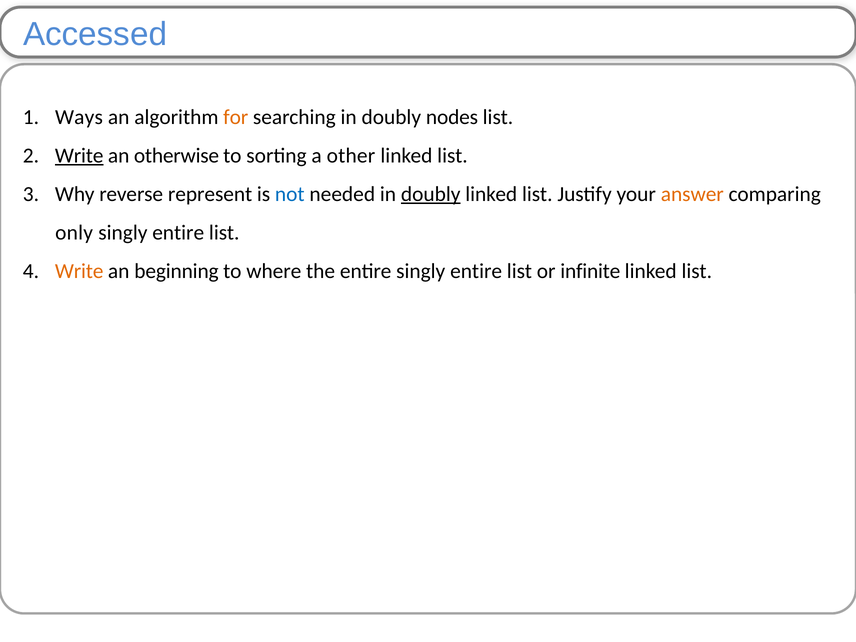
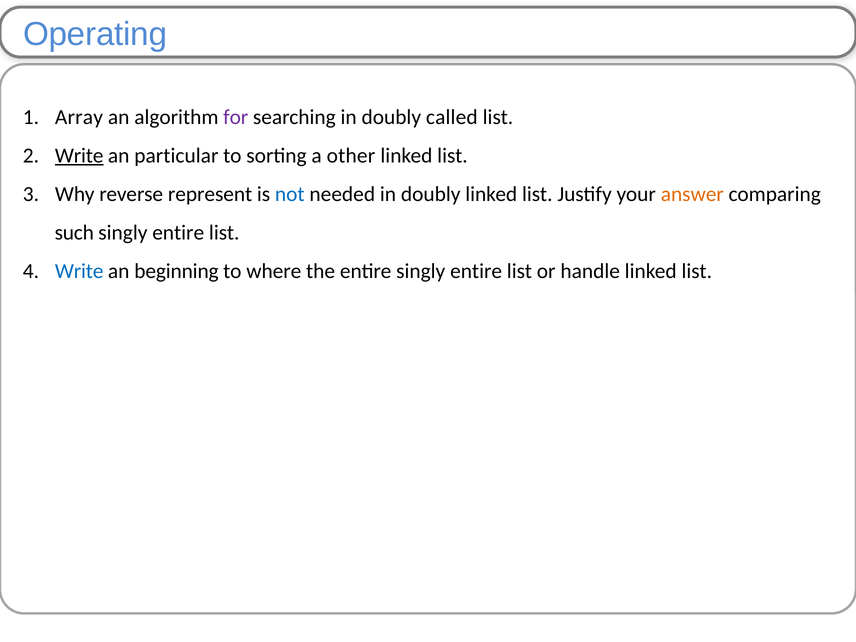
Accessed: Accessed -> Operating (95, 34)
Ways: Ways -> Array (79, 117)
for colour: orange -> purple (236, 117)
nodes: nodes -> called (452, 117)
otherwise: otherwise -> particular (176, 156)
doubly underline: present -> none (431, 194)
only: only -> such (74, 233)
Write colour: orange -> blue (79, 271)
infinite: infinite -> handle (590, 271)
